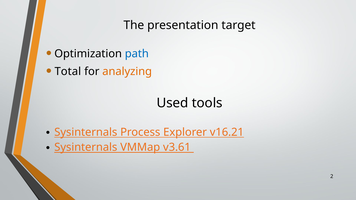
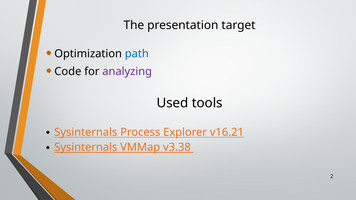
Total: Total -> Code (68, 71)
analyzing colour: orange -> purple (127, 71)
v3.61: v3.61 -> v3.38 (177, 147)
